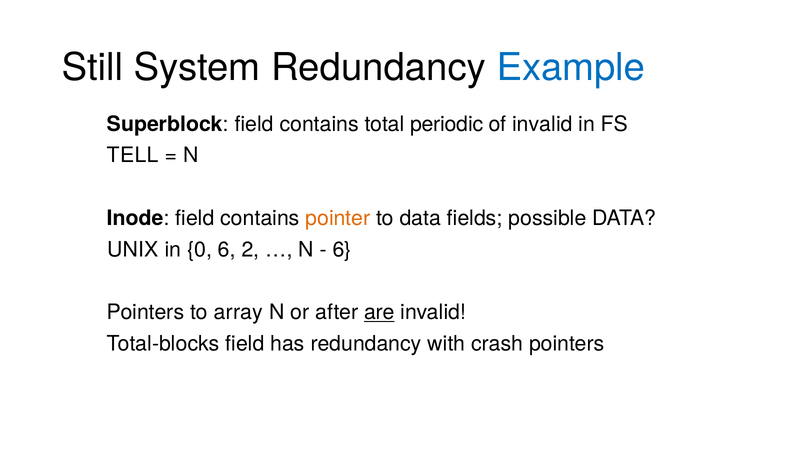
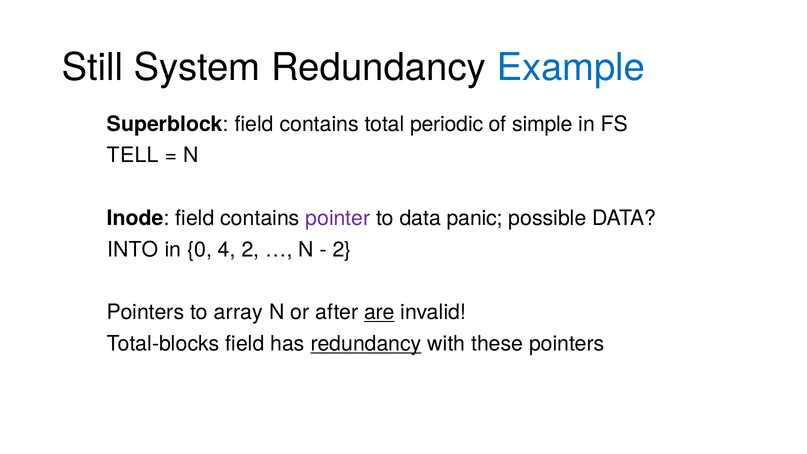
of invalid: invalid -> simple (542, 124)
pointer colour: orange -> purple (338, 218)
fields: fields -> panic (475, 218)
UNIX: UNIX -> INTO (133, 250)
0 6: 6 -> 4 (227, 250)
6: 6 -> 2 (342, 250)
redundancy underline: none -> present (366, 344)
crash: crash -> these (497, 344)
